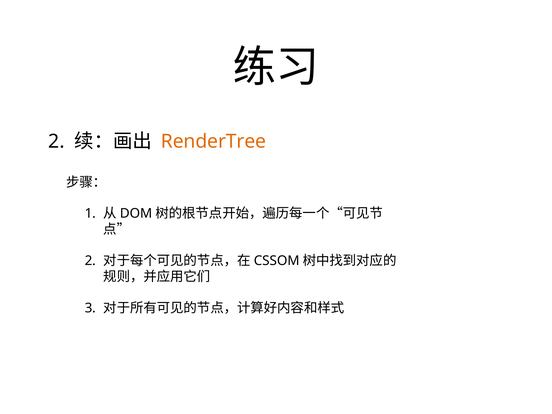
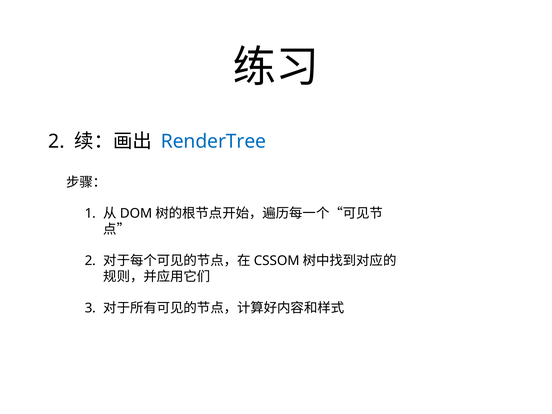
RenderTree colour: orange -> blue (214, 141)
